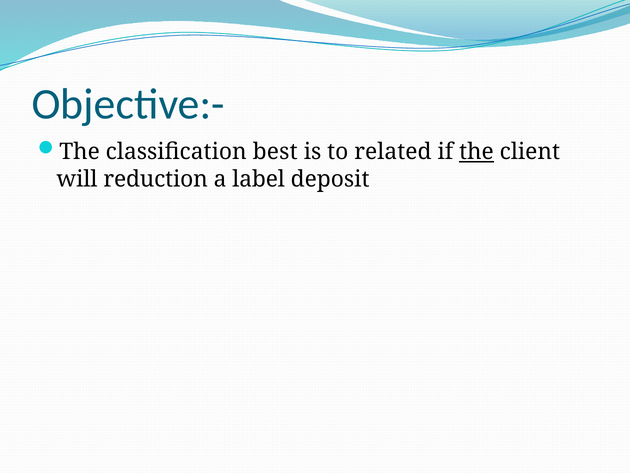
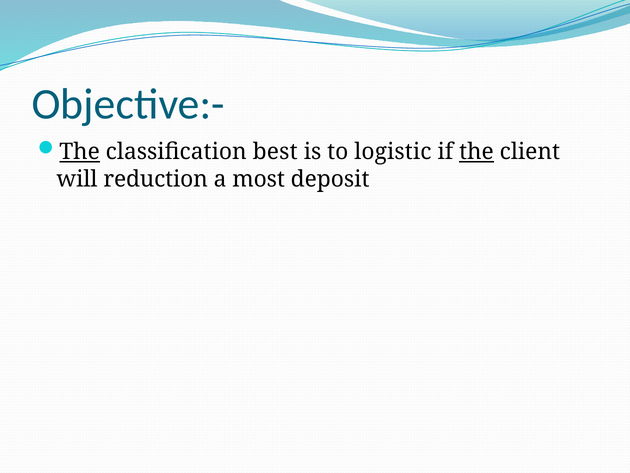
The underline: none -> present (80, 152)
related: related -> logistic (393, 152)
label: label -> most (259, 179)
